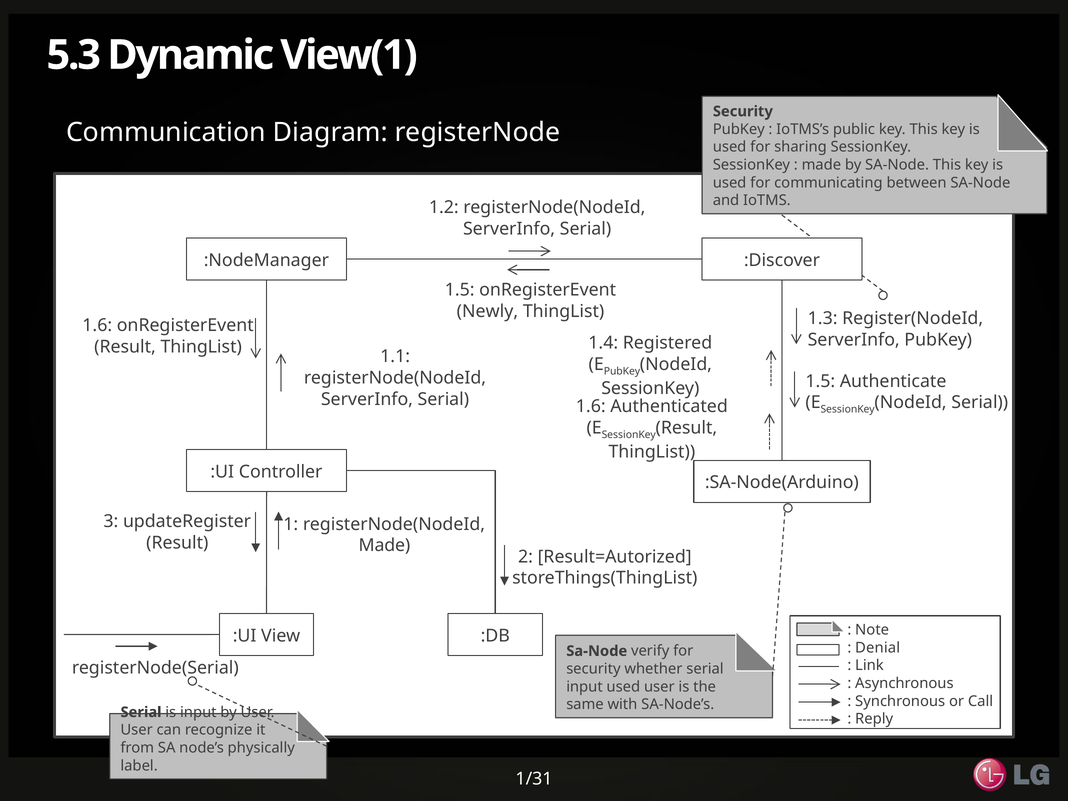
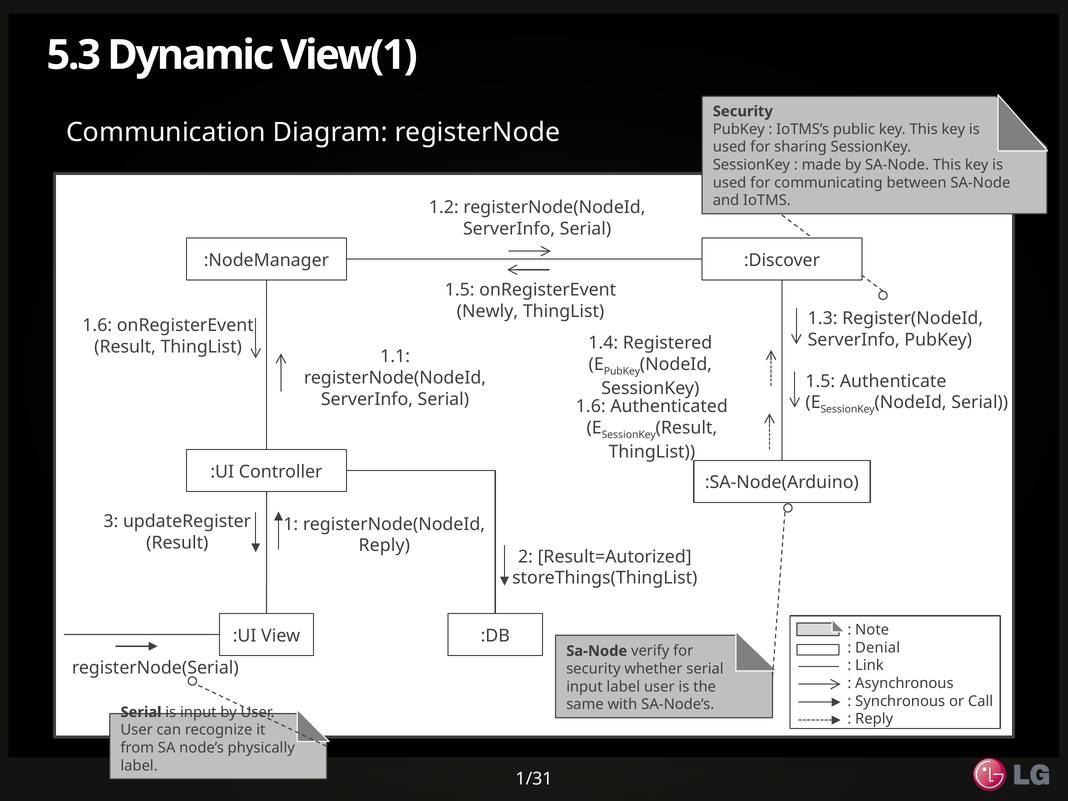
Made: Made -> Reply (384, 546)
input used: used -> label (623, 687)
